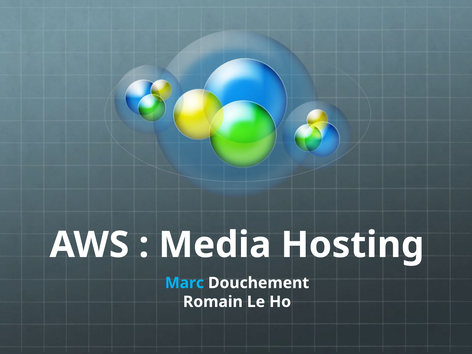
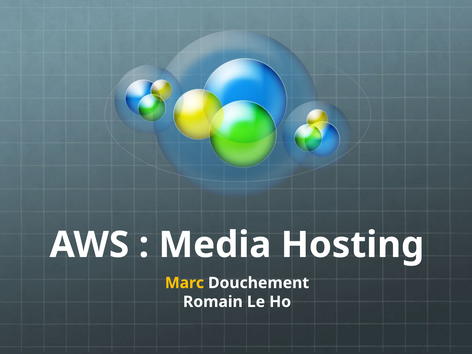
Marc colour: light blue -> yellow (184, 283)
